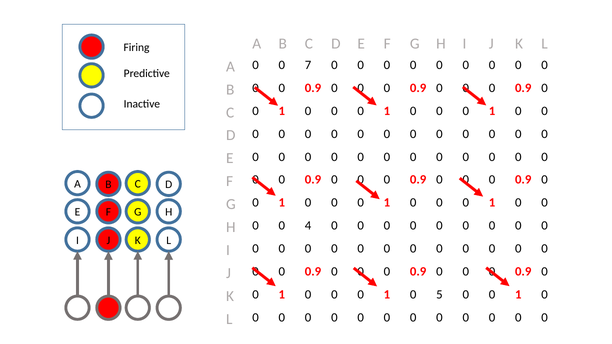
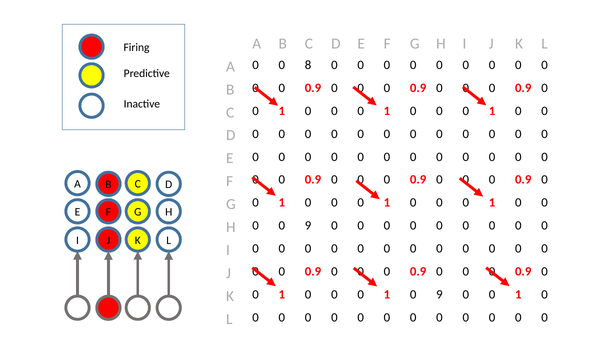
7: 7 -> 8 (308, 65)
0 0 4: 4 -> 9 (308, 226)
1 0 5: 5 -> 9 (439, 295)
